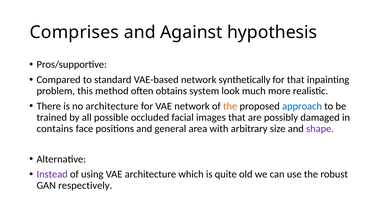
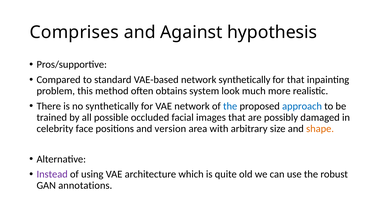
no architecture: architecture -> synthetically (112, 106)
the colour: orange -> blue (230, 106)
contains: contains -> celebrity (55, 129)
general: general -> version (170, 129)
shape colour: purple -> orange (320, 129)
respectively: respectively -> annotations (85, 186)
